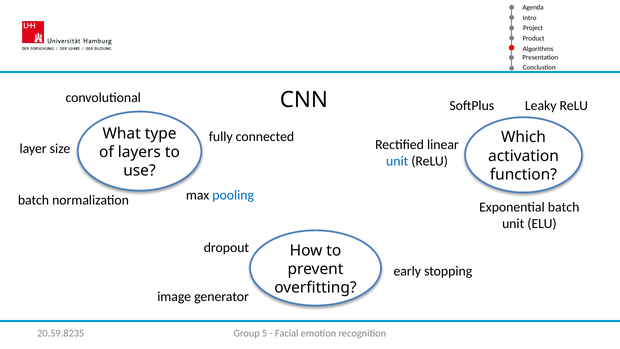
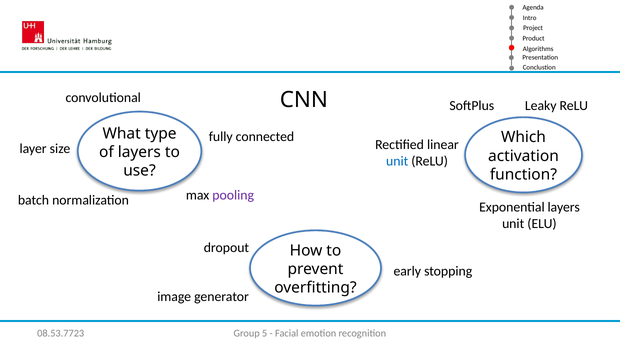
pooling colour: blue -> purple (233, 195)
Exponential batch: batch -> layers (564, 207)
20.59.8235: 20.59.8235 -> 08.53.7723 (61, 333)
